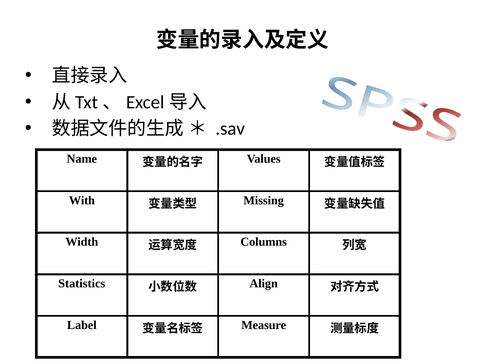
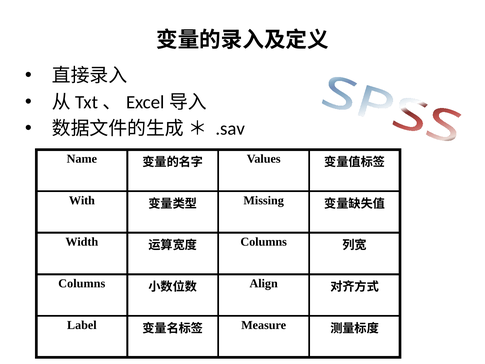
Statistics: Statistics -> Columns (82, 283)
